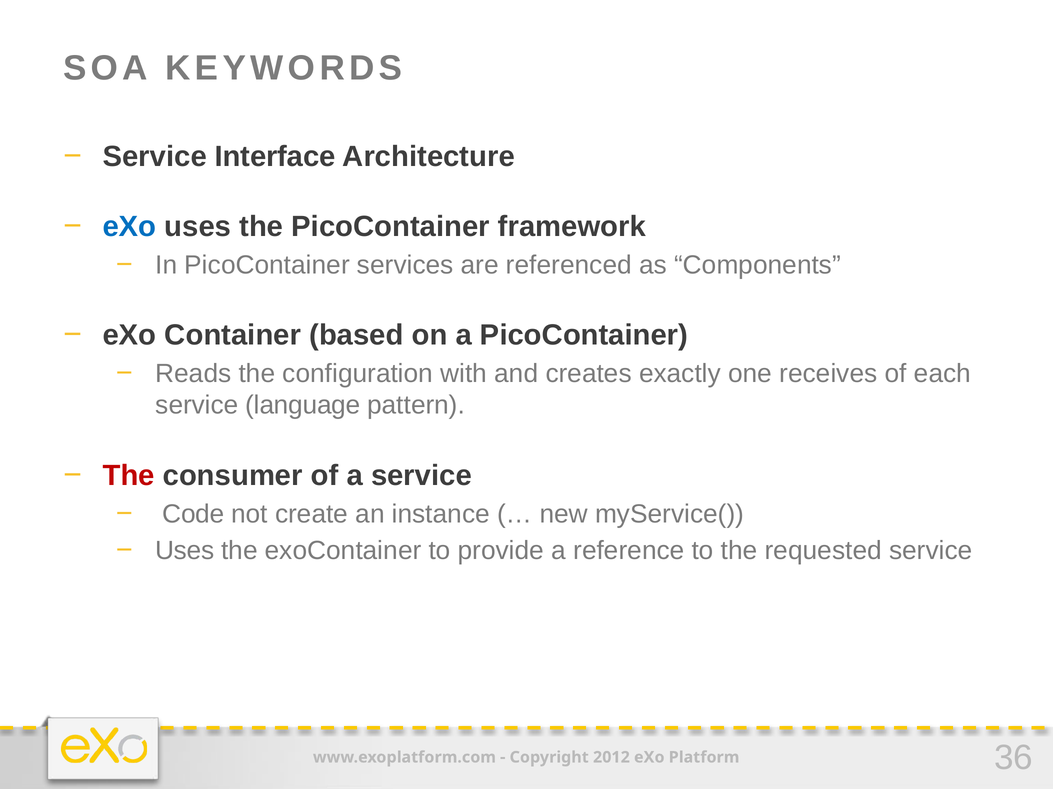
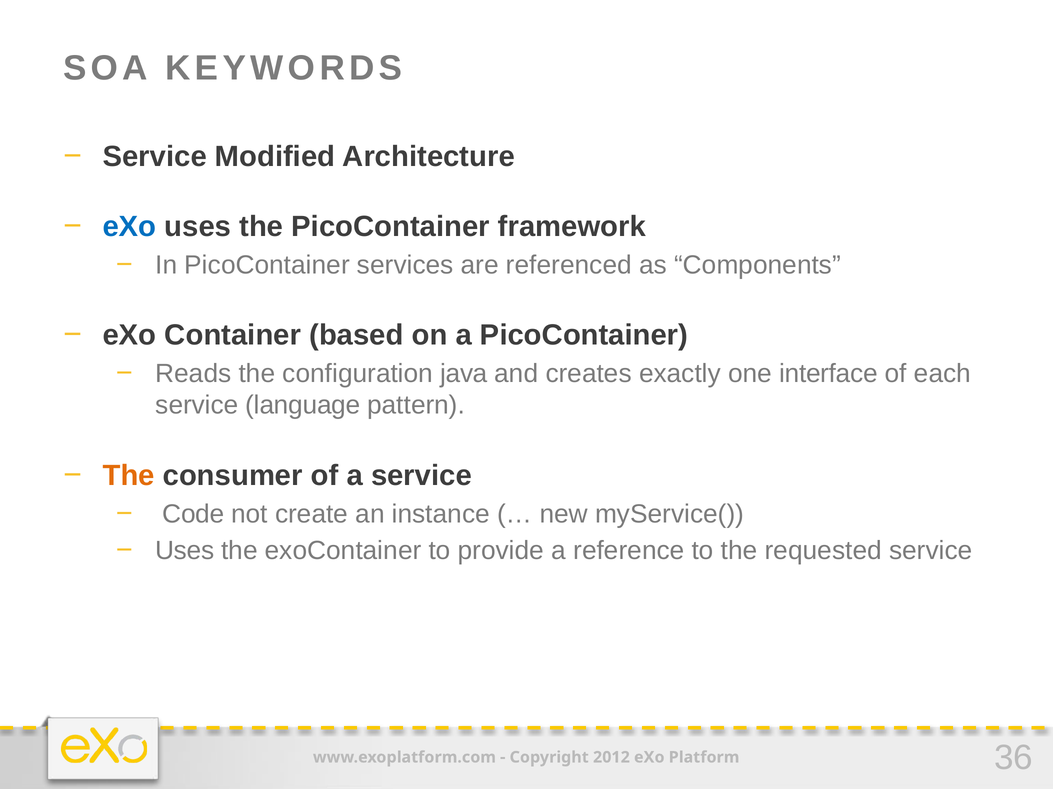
Interface: Interface -> Modified (275, 157)
with: with -> java (464, 374)
receives: receives -> interface (829, 374)
The colour: red -> orange (129, 476)
